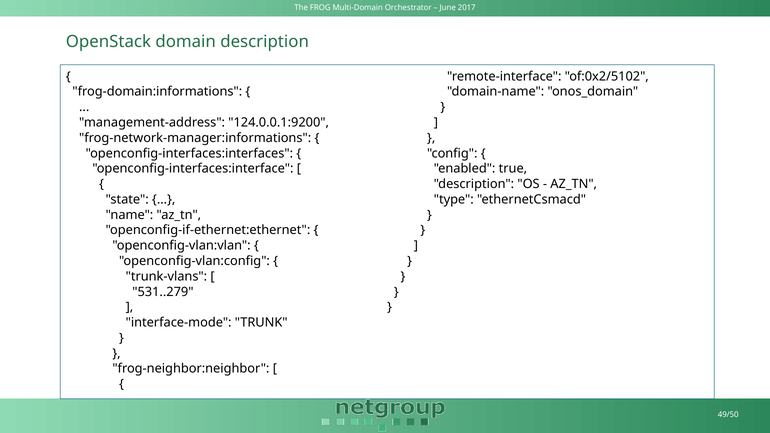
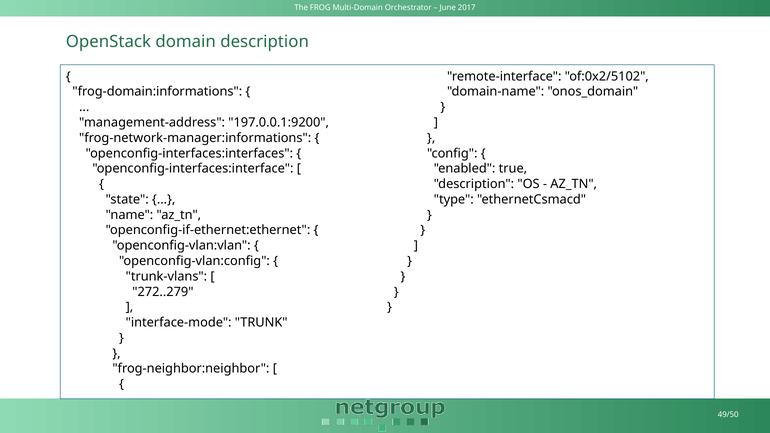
124.0.0.1:9200: 124.0.0.1:9200 -> 197.0.0.1:9200 (279, 123)
531..279: 531..279 -> 272..279 (163, 292)
